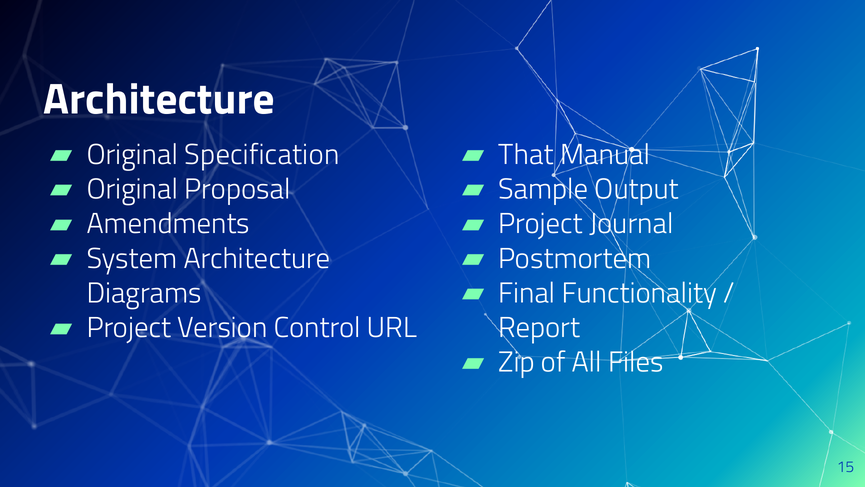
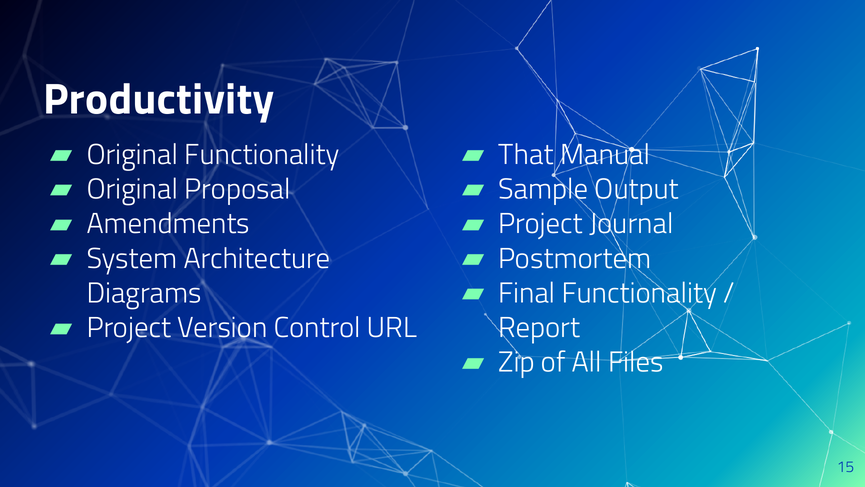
Architecture: Architecture -> Productivity (159, 99)
Original Specification: Specification -> Functionality (262, 154)
